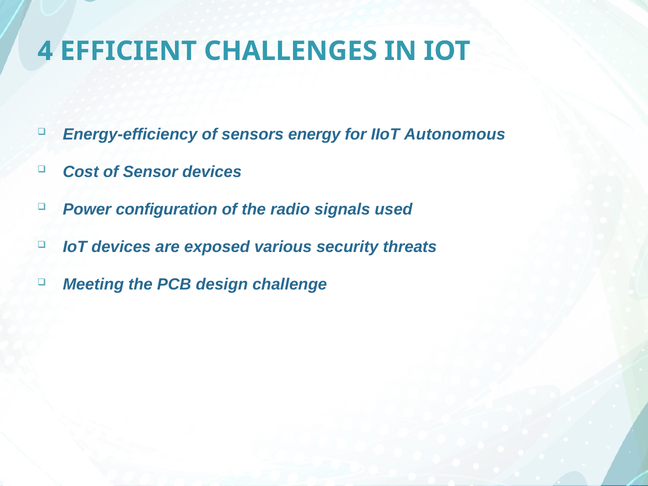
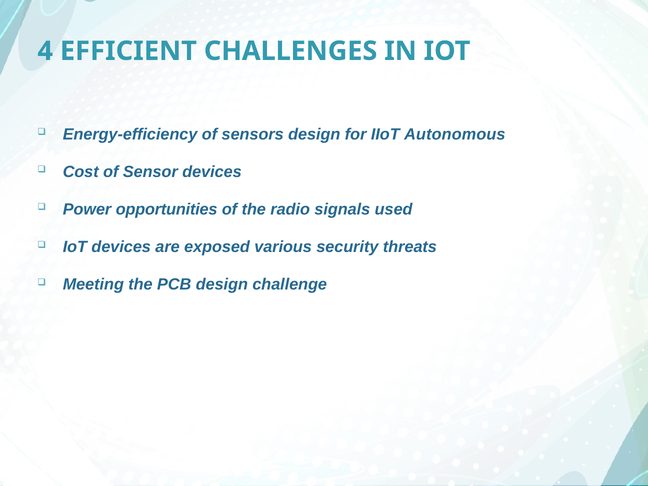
sensors energy: energy -> design (314, 134)
configuration: configuration -> opportunities (167, 209)
